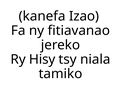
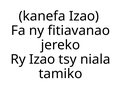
Ry Hisy: Hisy -> Izao (42, 60)
